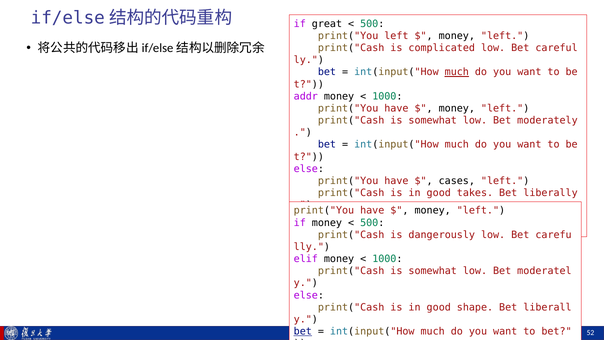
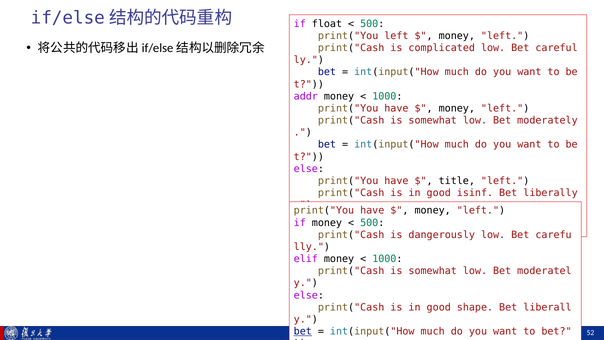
great: great -> float (327, 24)
much underline: present -> none (457, 72)
cases: cases -> title (457, 181)
takes: takes -> isinf (475, 193)
